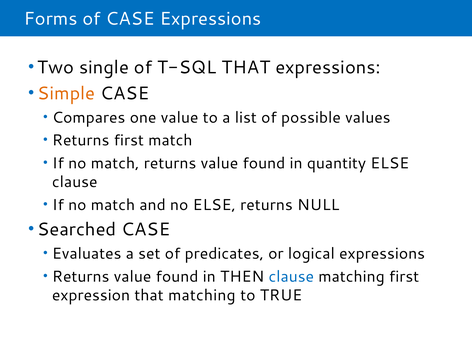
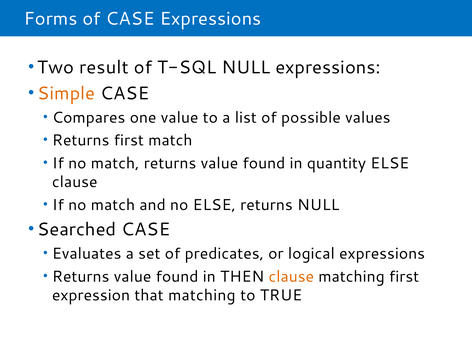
single: single -> result (104, 67)
T-SQL THAT: THAT -> NULL (246, 67)
clause colour: blue -> orange (291, 276)
